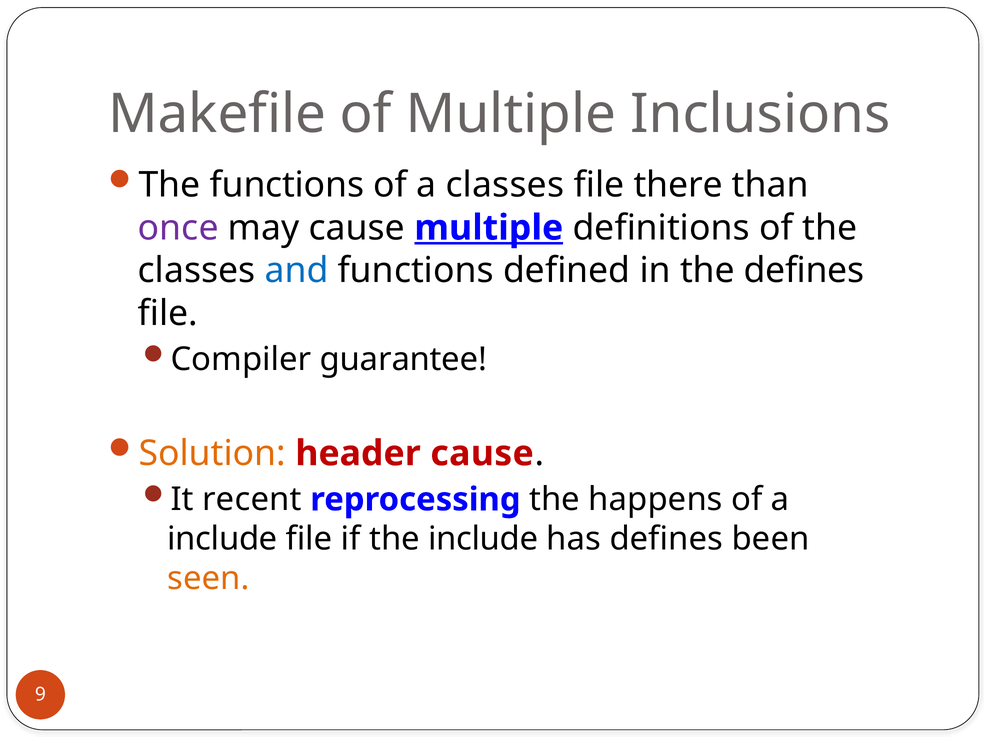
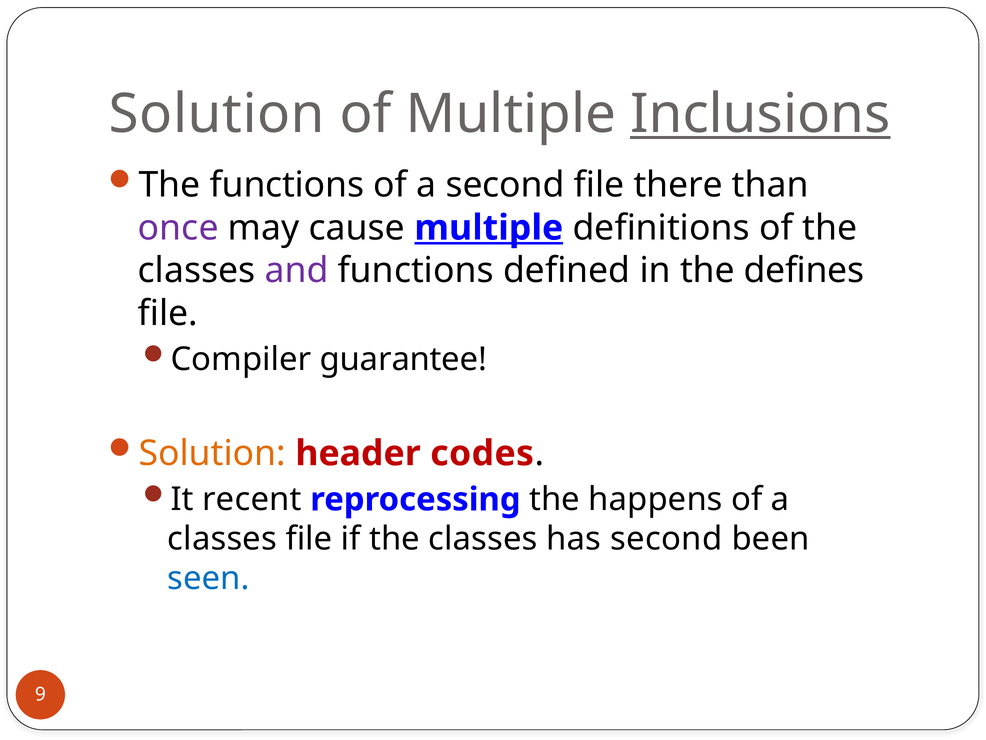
Makefile: Makefile -> Solution (217, 114)
Inclusions underline: none -> present (760, 114)
a classes: classes -> second (505, 185)
and colour: blue -> purple (297, 271)
header cause: cause -> codes (482, 453)
include: include -> classes (222, 539)
if the include: include -> classes (483, 539)
has defines: defines -> second (666, 539)
seen colour: orange -> blue (208, 578)
